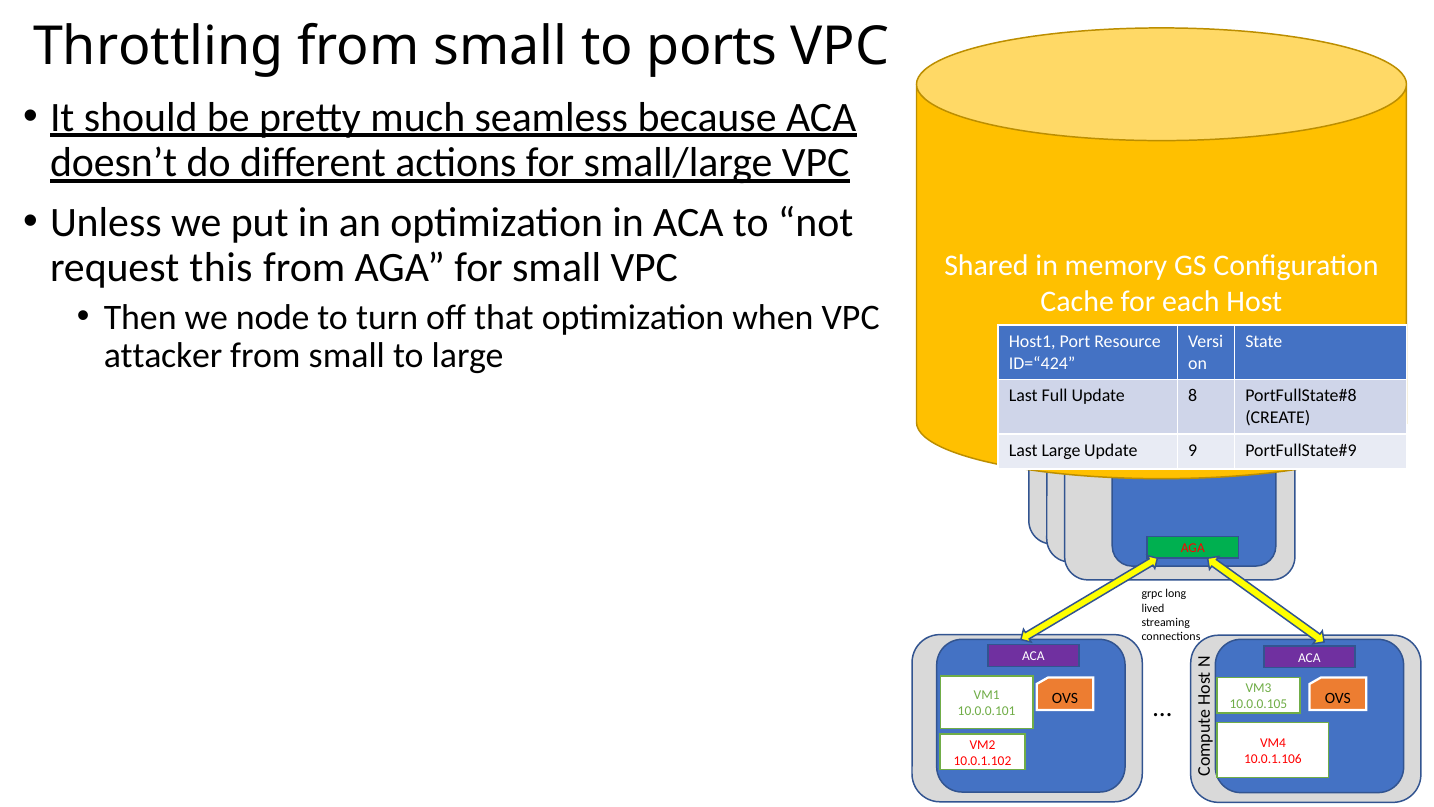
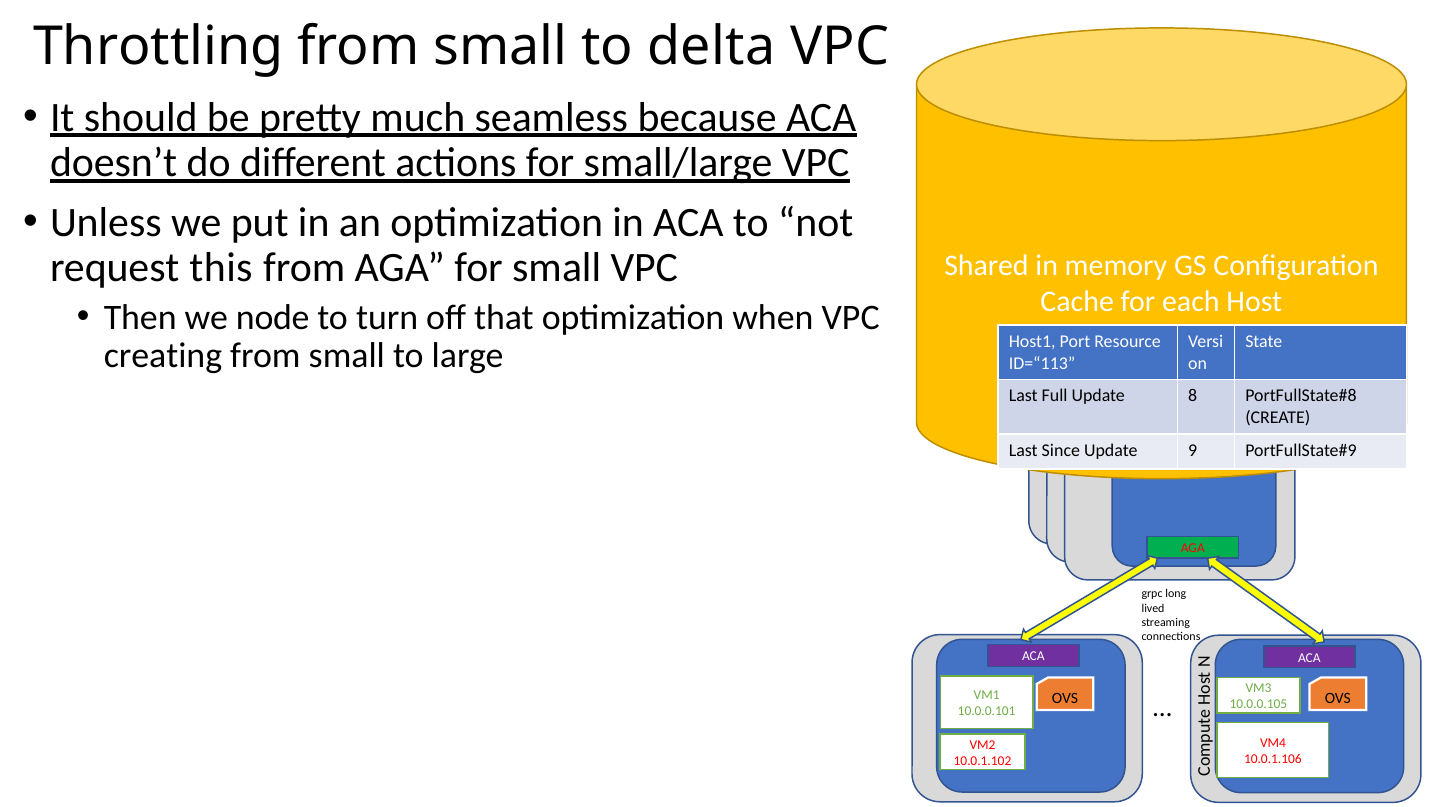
ports: ports -> delta (712, 46)
attacker: attacker -> creating (163, 356)
ID=“424: ID=“424 -> ID=“113 (1042, 363)
Last Large: Large -> Since (1061, 450)
